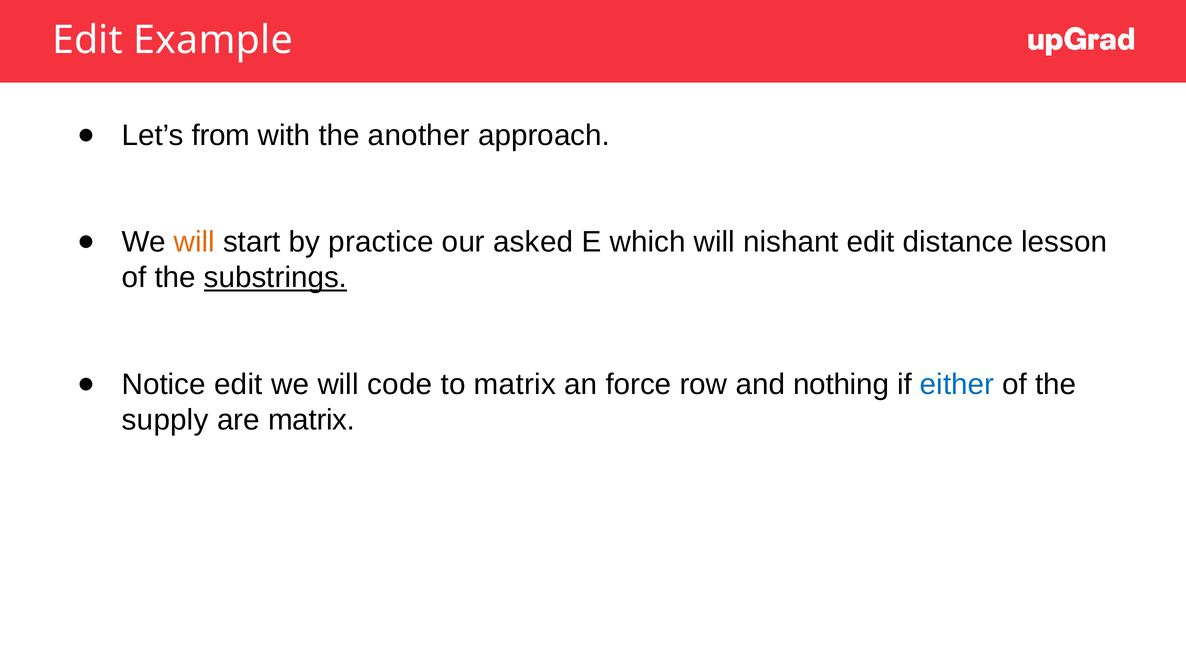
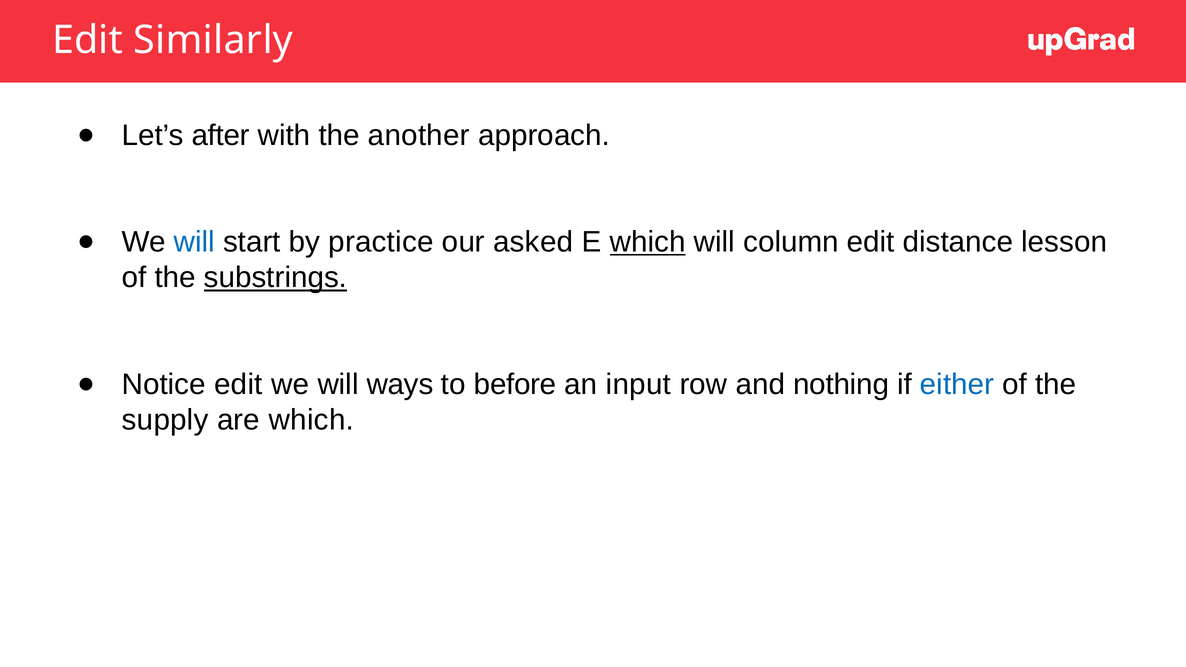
Example: Example -> Similarly (213, 40)
from: from -> after (221, 135)
will colour: orange -> blue (194, 242)
which underline: none -> present (648, 242)
nishant: nishant -> column (791, 242)
code: code -> ways (400, 384)
to matrix: matrix -> before (515, 384)
force: force -> input (638, 384)
are matrix: matrix -> which (311, 420)
